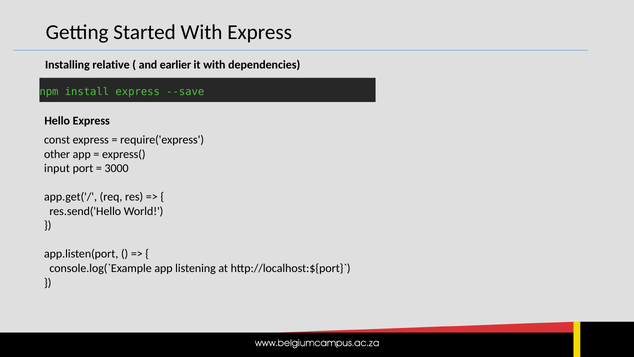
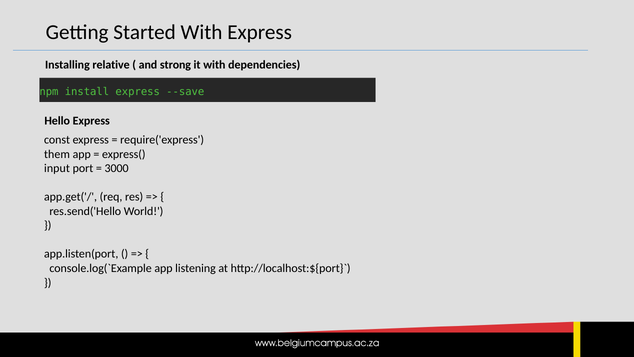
earlier: earlier -> strong (175, 65)
other: other -> them (57, 154)
